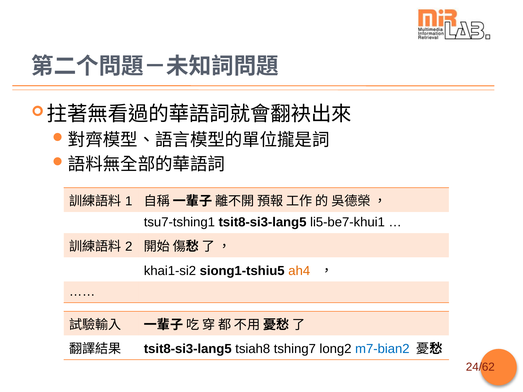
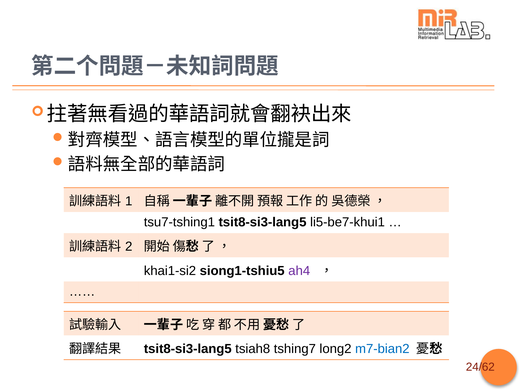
ah4 colour: orange -> purple (299, 271)
